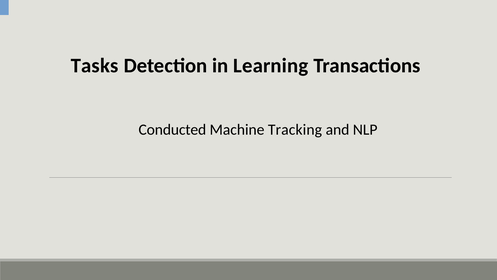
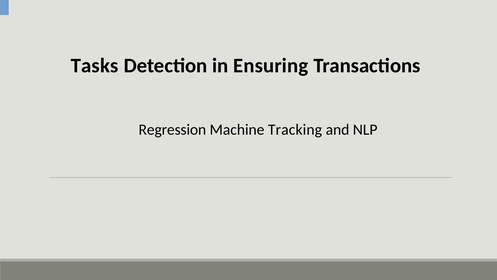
Learning: Learning -> Ensuring (271, 66)
Conducted: Conducted -> Regression (172, 129)
